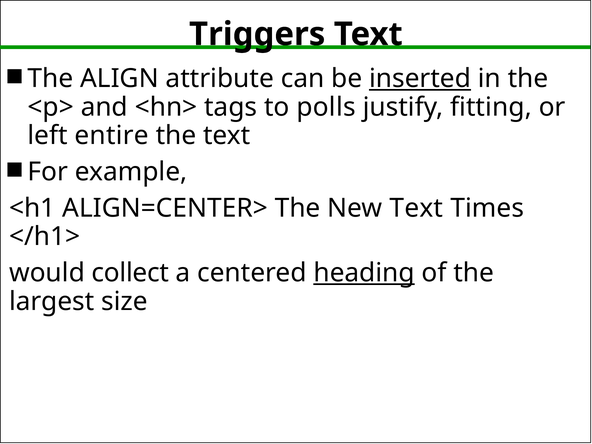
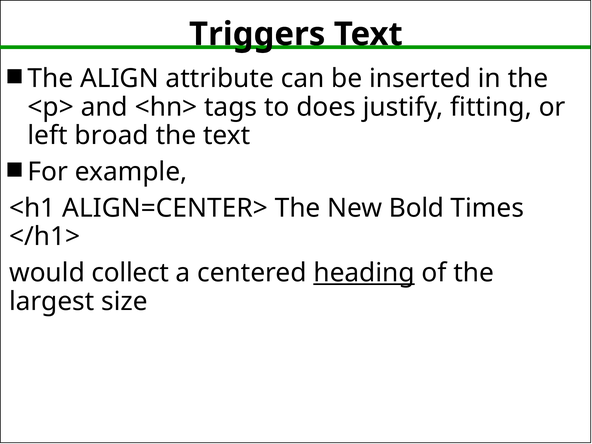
inserted underline: present -> none (420, 79)
polls: polls -> does (326, 107)
entire: entire -> broad (112, 135)
New Text: Text -> Bold (417, 208)
